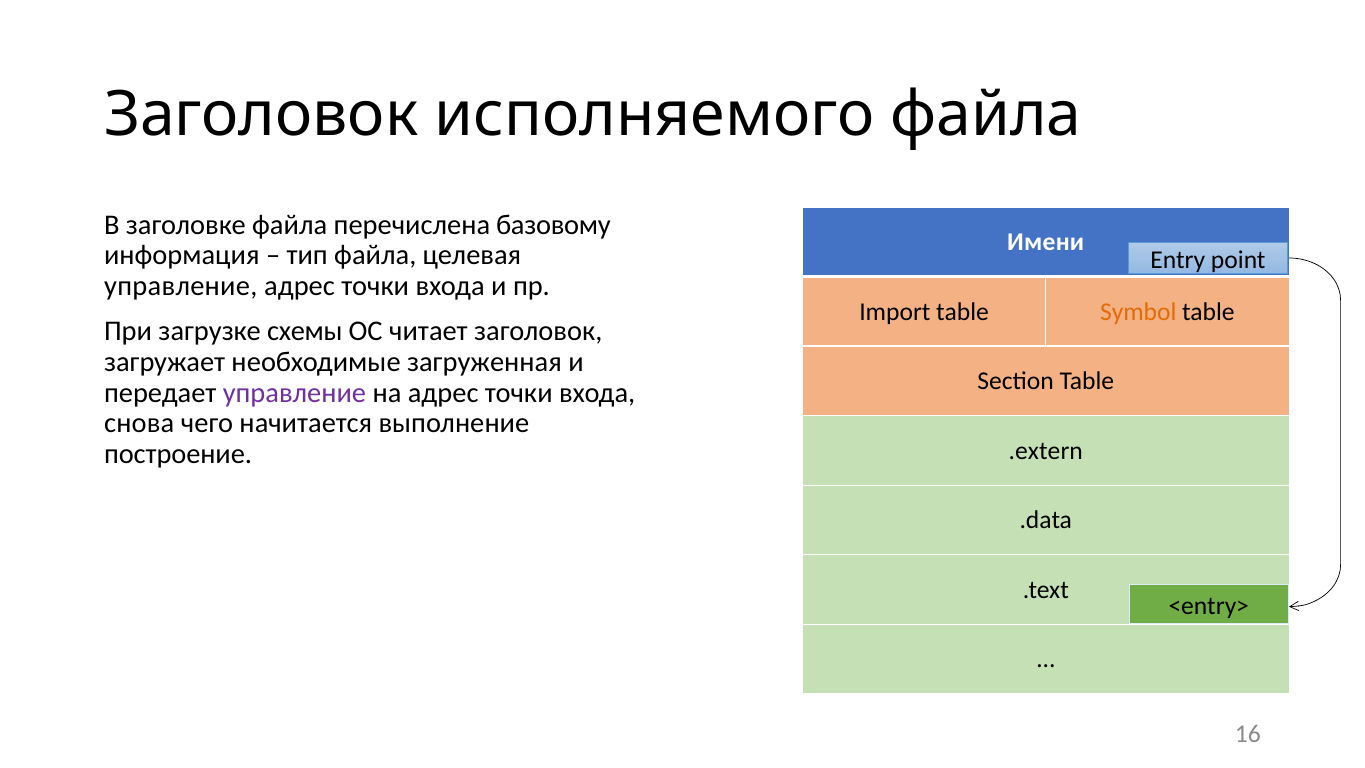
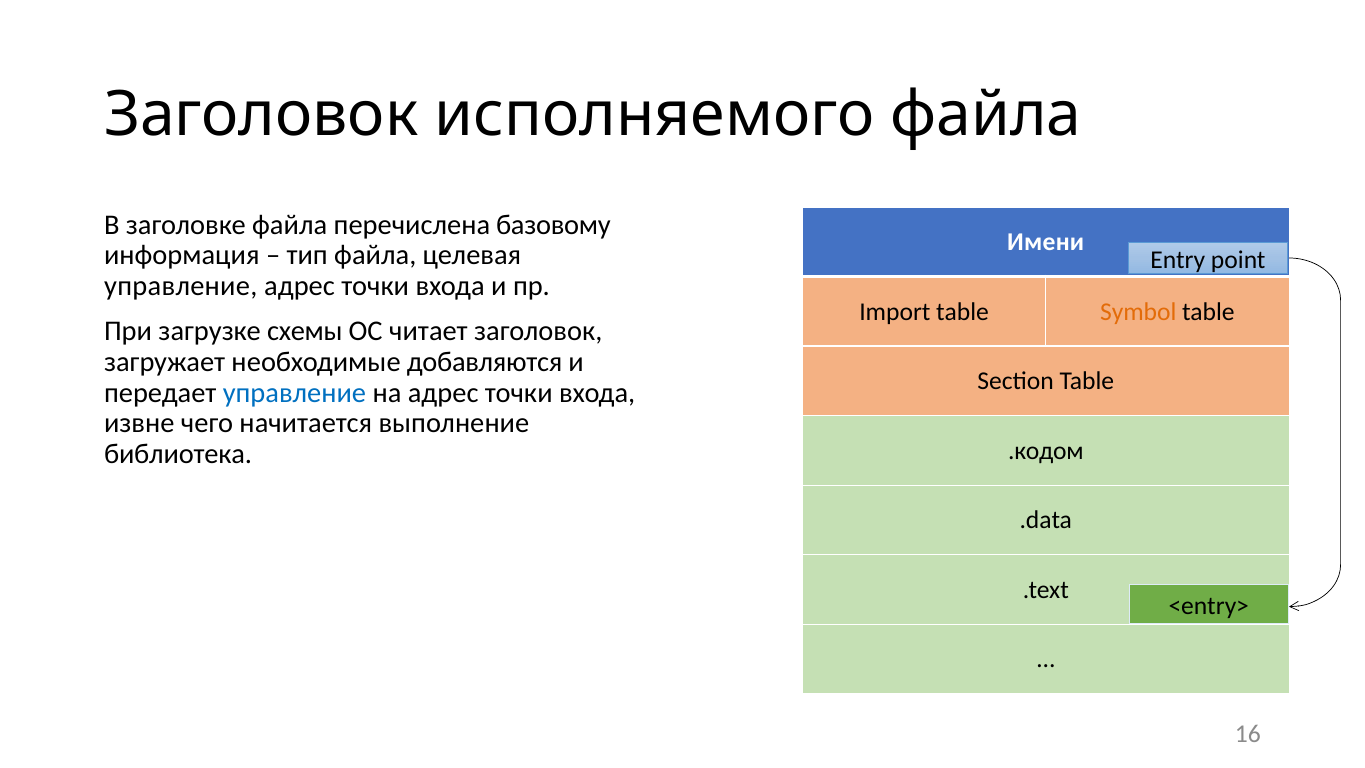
загруженная: загруженная -> добавляются (485, 362)
управление colour: purple -> blue (294, 393)
снова: снова -> извне (139, 423)
.extern: .extern -> .кодом (1046, 451)
построение: построение -> библиотека (178, 454)
